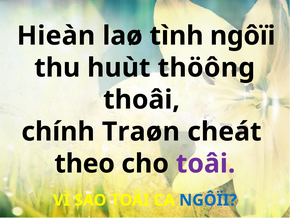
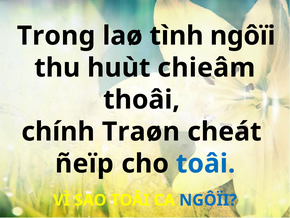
Hieàn: Hieàn -> Trong (56, 36)
thöông: thöông -> chieâm (206, 68)
theo: theo -> ñeïp (84, 163)
toâi colour: purple -> blue (206, 163)
